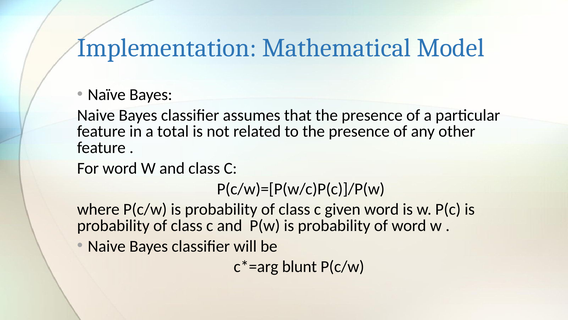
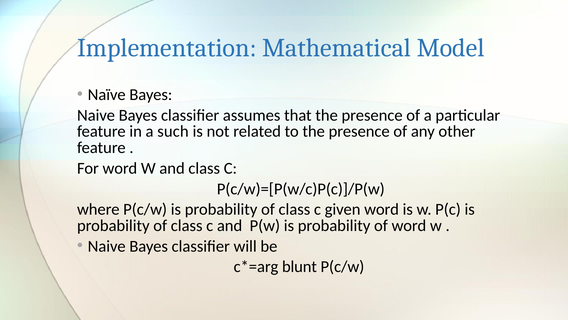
total: total -> such (173, 131)
